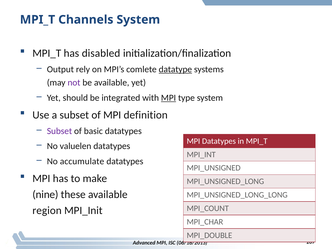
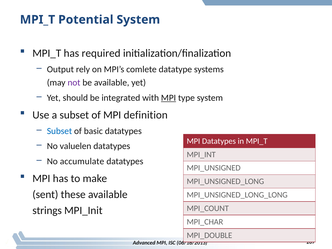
Channels: Channels -> Potential (86, 20)
disabled: disabled -> required (101, 53)
datatype underline: present -> none (175, 69)
Subset colour: purple -> blue (59, 131)
nine: nine -> sent (45, 194)
region: region -> strings (47, 210)
